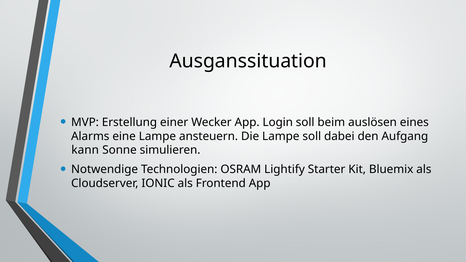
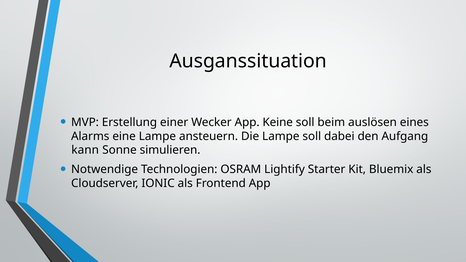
Login: Login -> Keine (278, 122)
